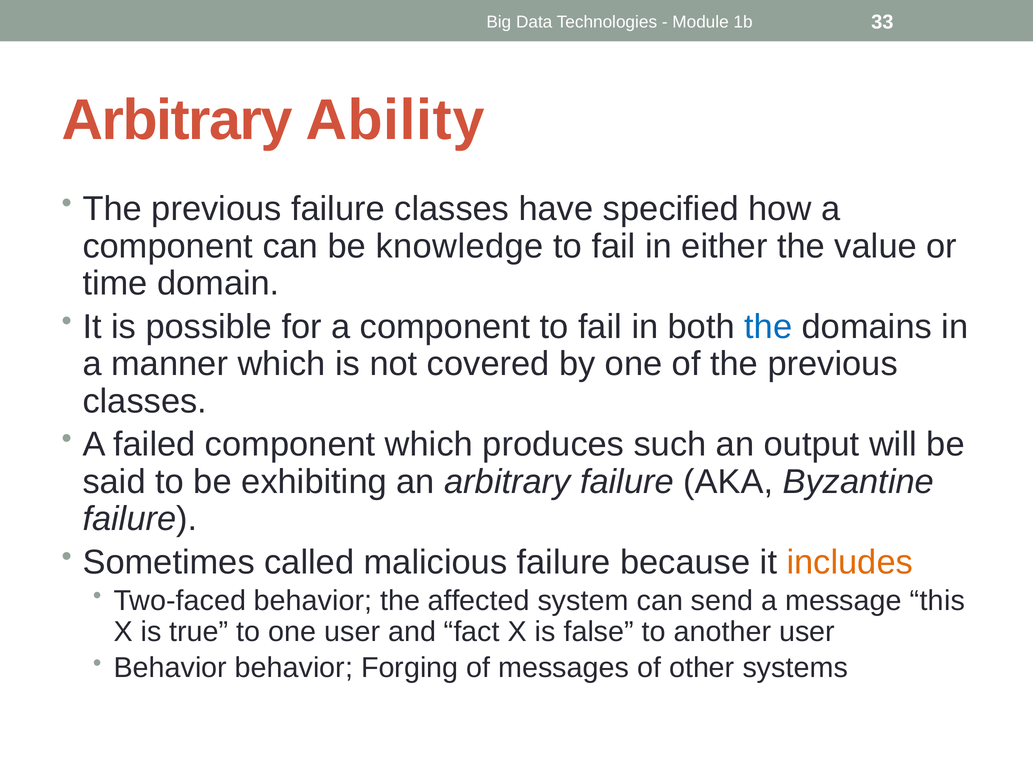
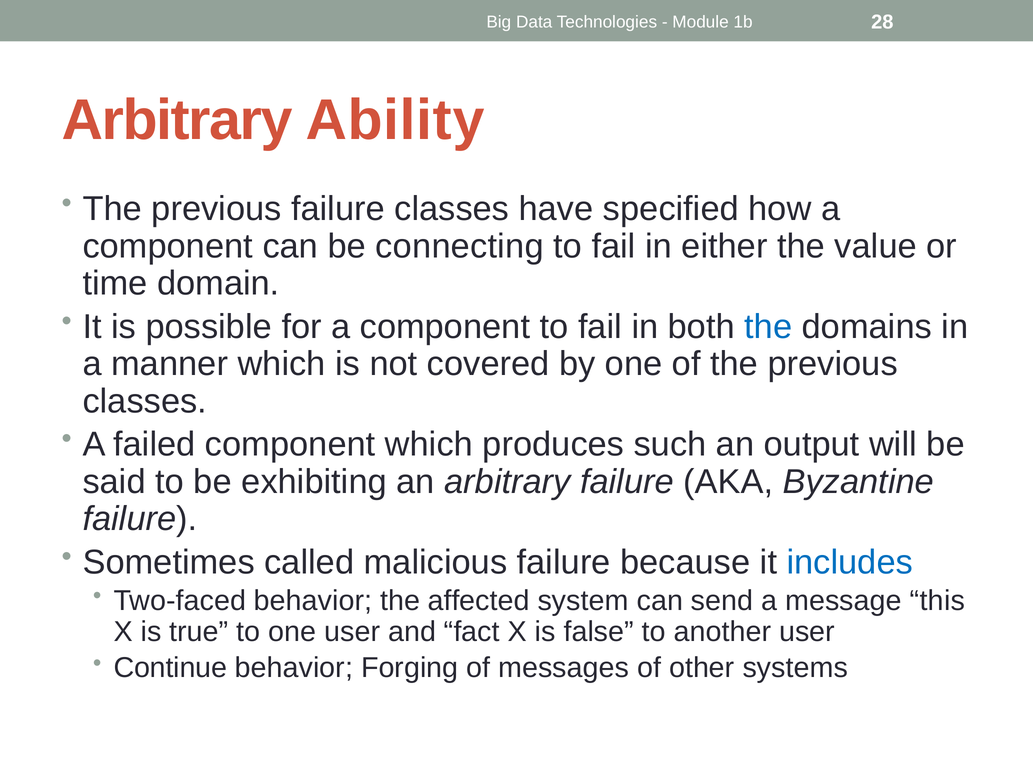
33: 33 -> 28 (882, 22)
knowledge: knowledge -> connecting (460, 246)
includes colour: orange -> blue (850, 562)
Behavior: Behavior -> Continue (170, 668)
